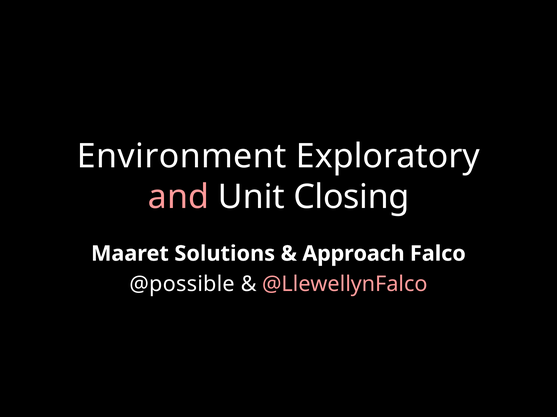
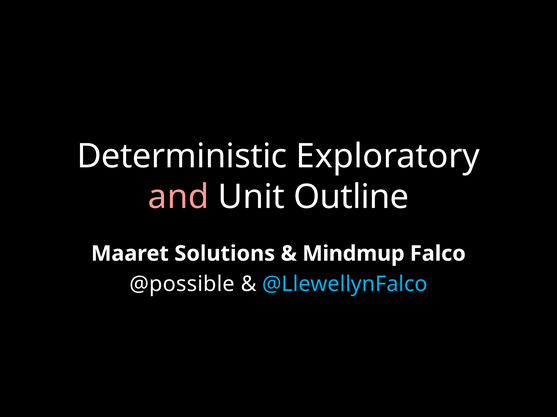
Environment: Environment -> Deterministic (182, 157)
Closing: Closing -> Outline (351, 197)
Approach: Approach -> Mindmup (353, 254)
@LlewellynFalco colour: pink -> light blue (345, 284)
